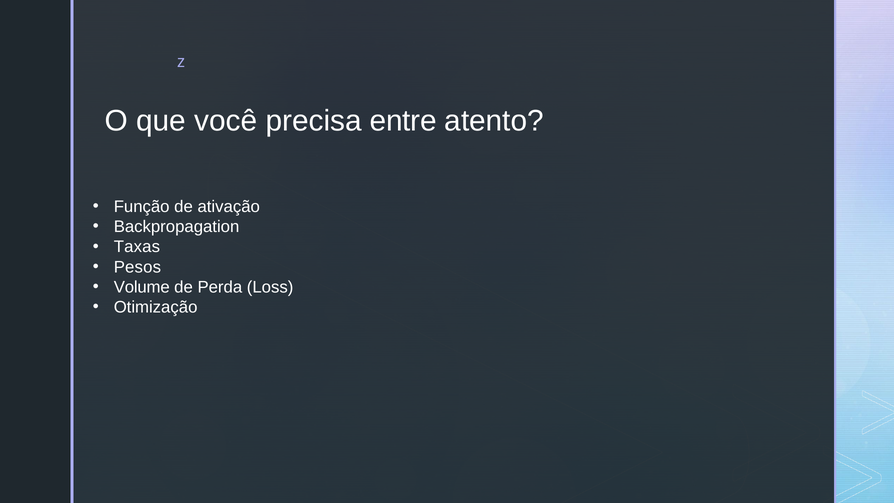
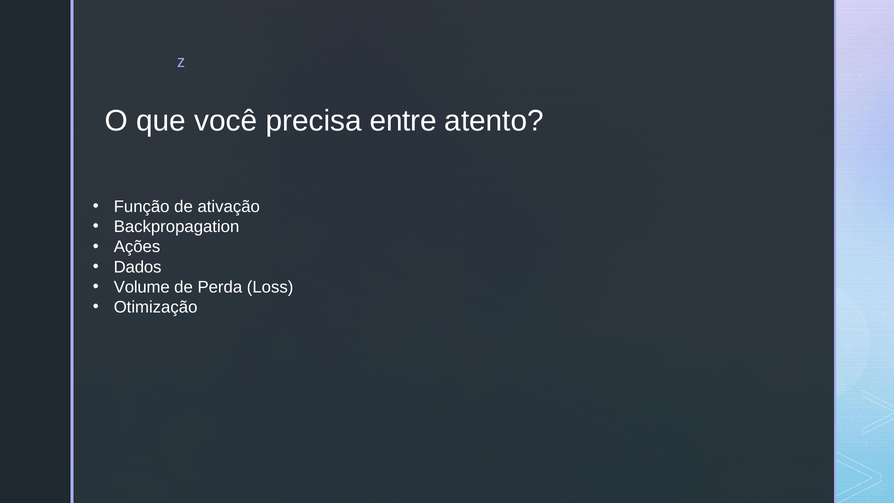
Taxas: Taxas -> Ações (137, 247)
Pesos: Pesos -> Dados (138, 267)
